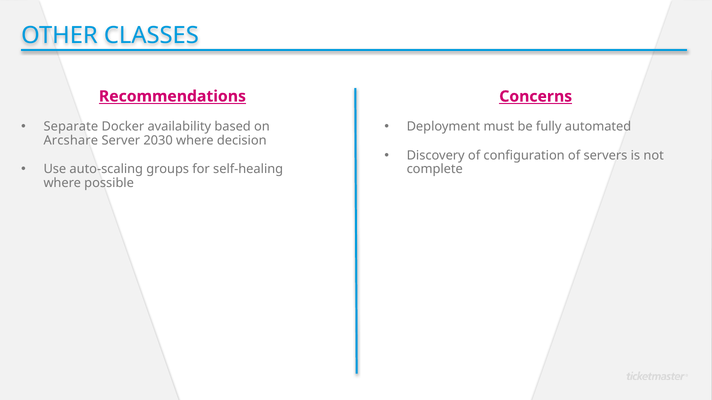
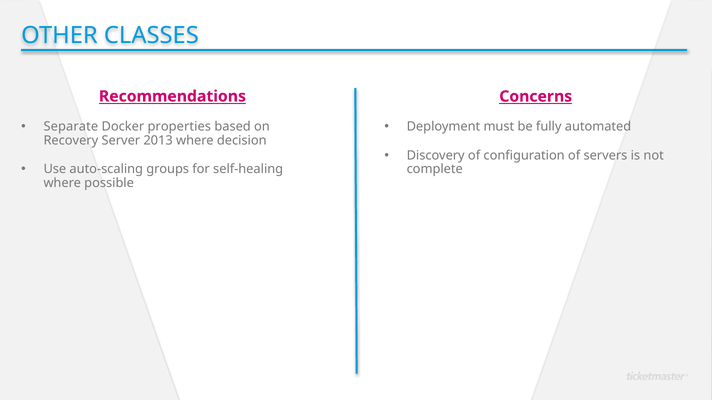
availability: availability -> properties (179, 127)
Arcshare: Arcshare -> Recovery (71, 141)
2030: 2030 -> 2013 (158, 141)
